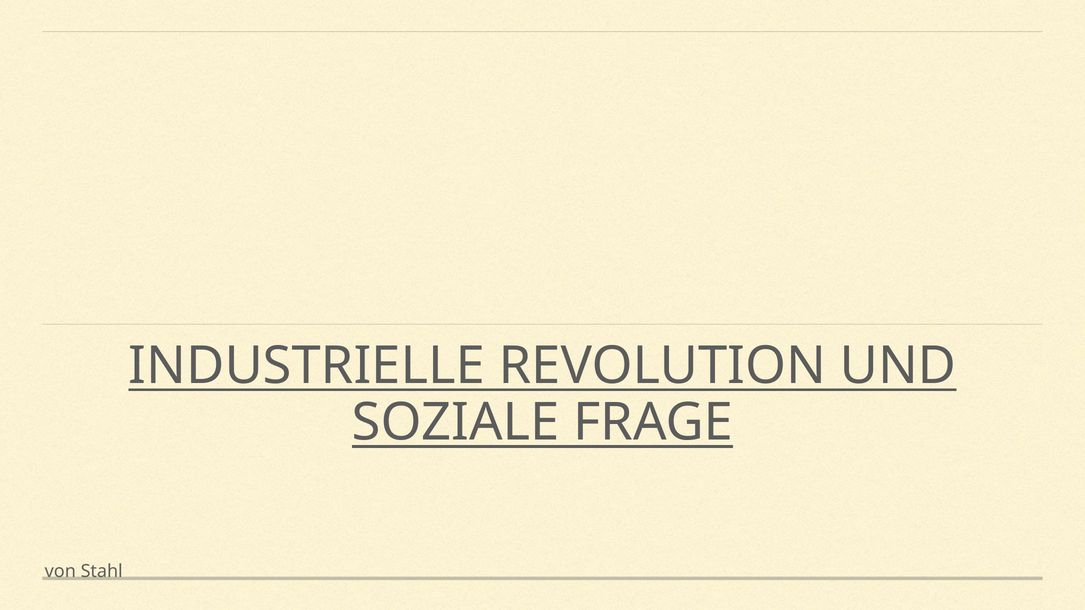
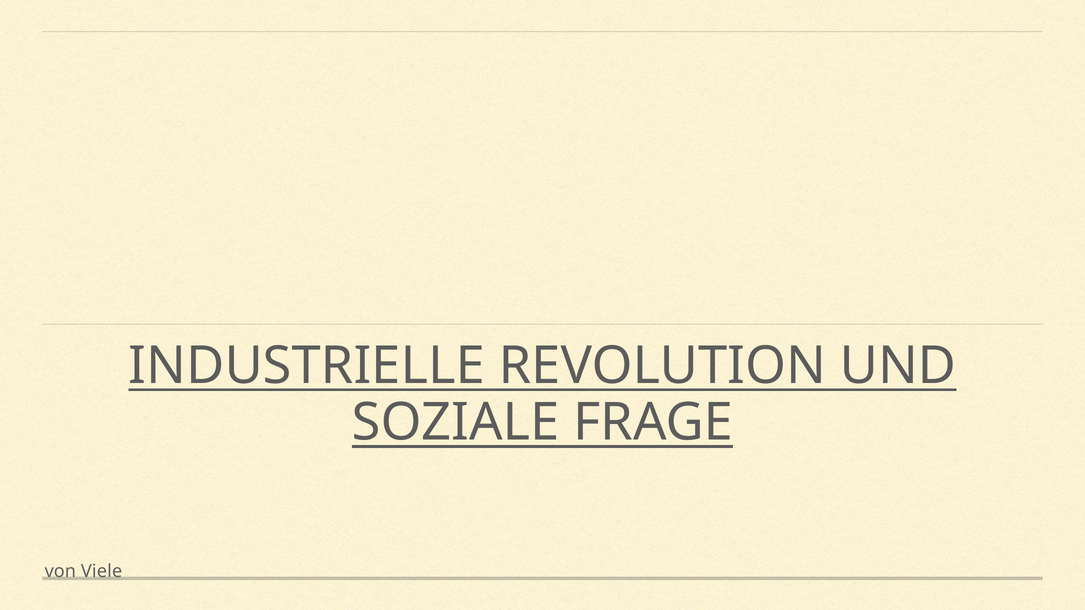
Stahl: Stahl -> Viele (102, 572)
